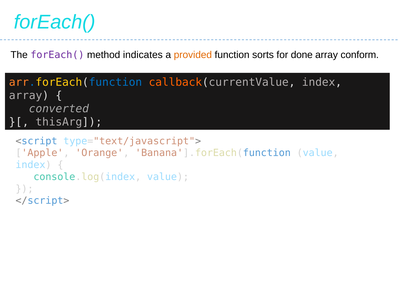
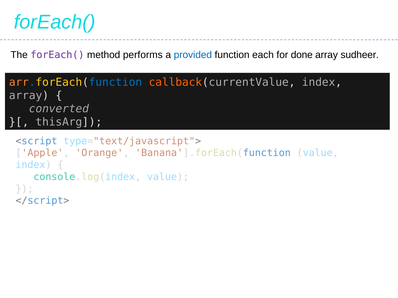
indicates: indicates -> performs (143, 55)
provided colour: orange -> blue (193, 55)
sorts: sorts -> each (263, 55)
conform: conform -> sudheer (360, 55)
